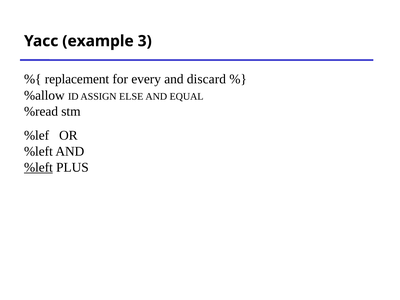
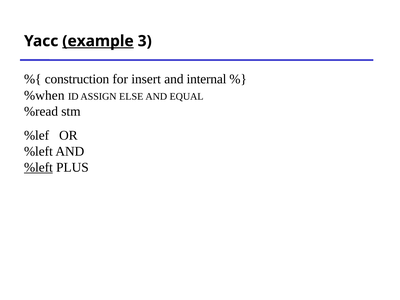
example underline: none -> present (98, 41)
replacement: replacement -> construction (77, 79)
every: every -> insert (146, 79)
discard: discard -> internal (207, 79)
%allow: %allow -> %when (44, 95)
